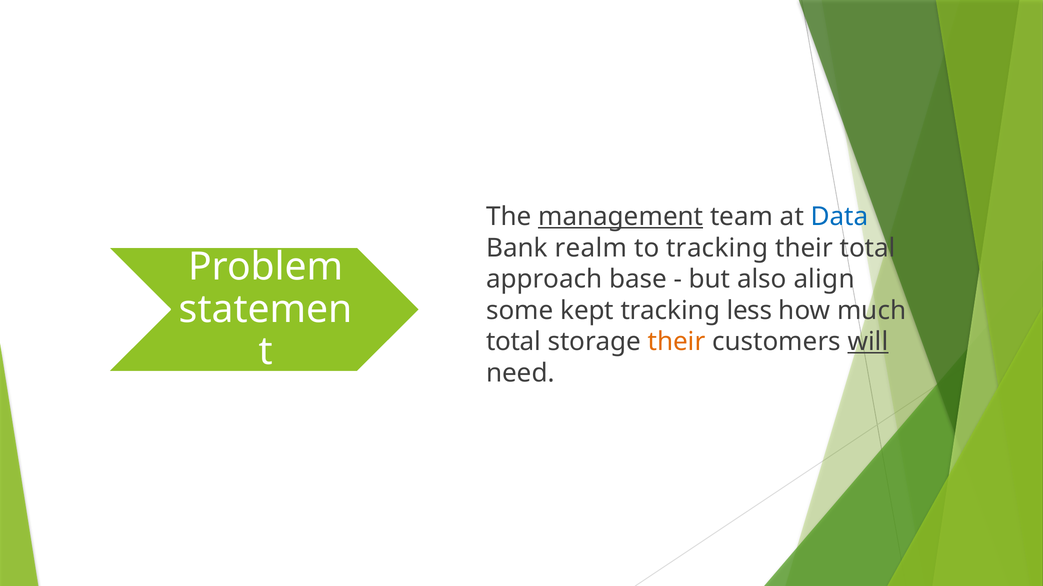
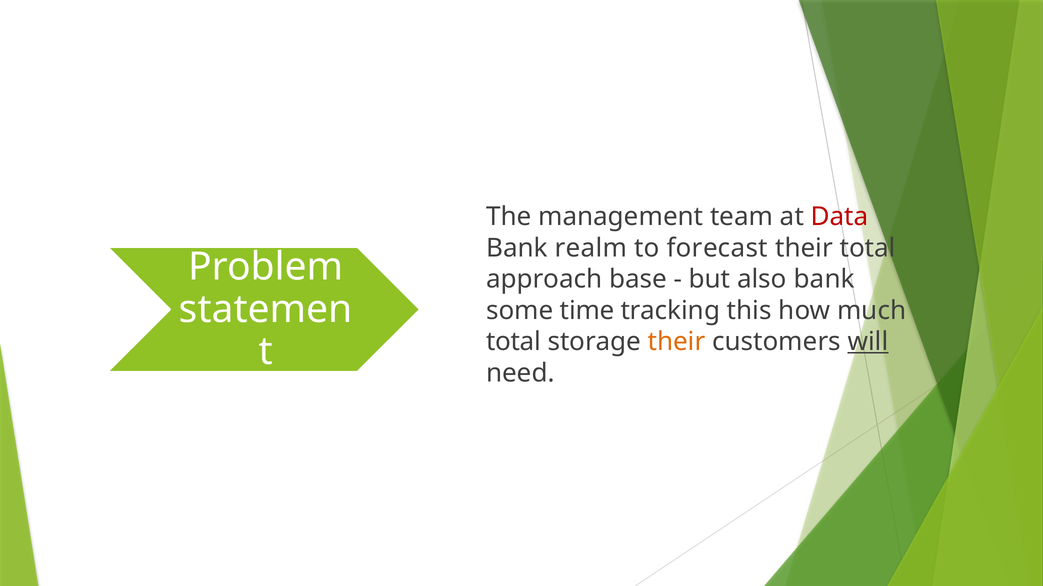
management underline: present -> none (621, 217)
Data colour: blue -> red (840, 217)
to tracking: tracking -> forecast (717, 248)
also align: align -> bank (824, 280)
kept: kept -> time (587, 311)
less: less -> this (749, 311)
